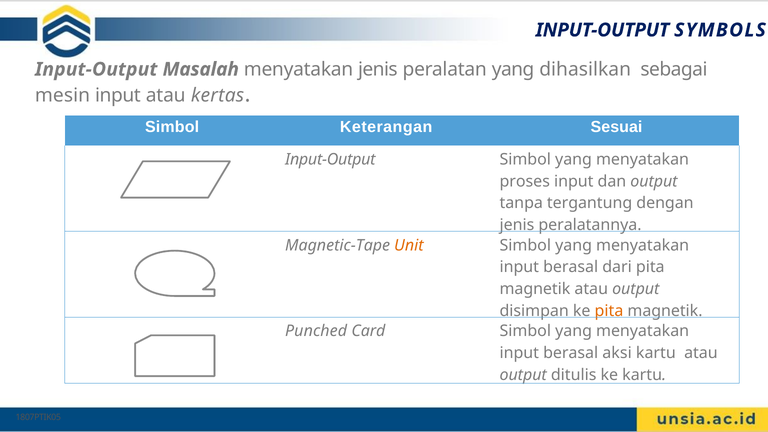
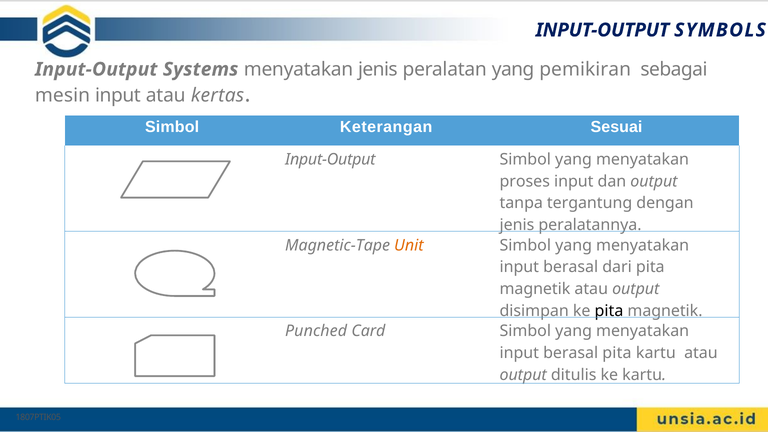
Masalah: Masalah -> Systems (201, 69)
dihasilkan: dihasilkan -> pemikiran (585, 69)
pita colour: orange -> black (609, 311)
berasal aksi: aksi -> pita (617, 353)
